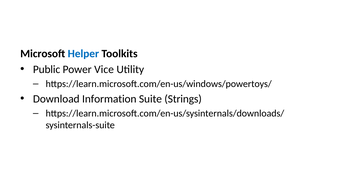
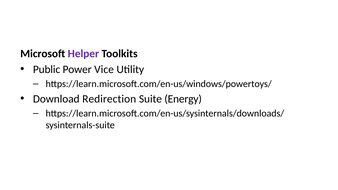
Helper colour: blue -> purple (83, 54)
Information: Information -> Redirection (109, 99)
Strings: Strings -> Energy (183, 99)
